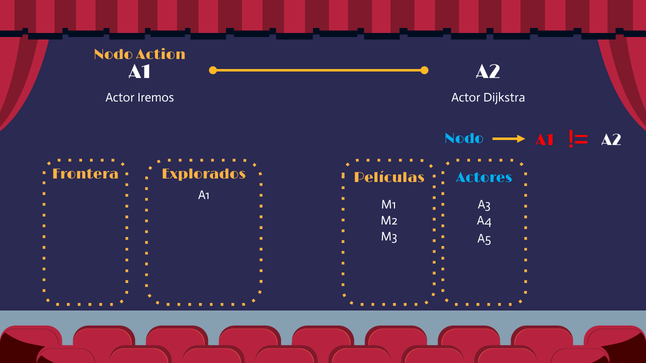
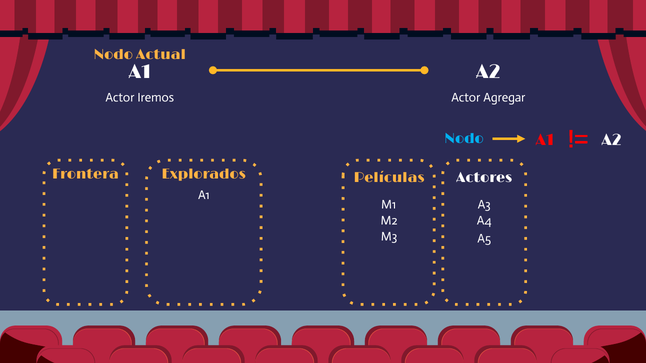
Action: Action -> Actual (161, 54)
Dijkstra: Dijkstra -> Agregar (504, 98)
Actores colour: light blue -> white (484, 177)
